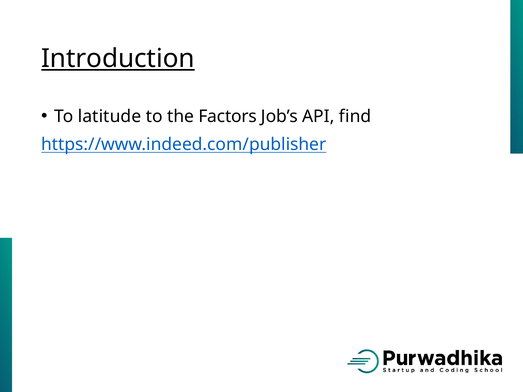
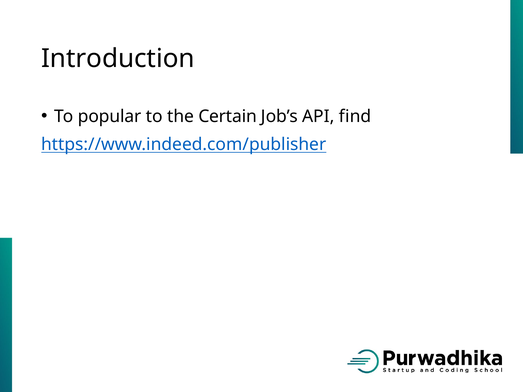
Introduction underline: present -> none (118, 59)
latitude: latitude -> popular (110, 116)
Factors: Factors -> Certain (228, 116)
